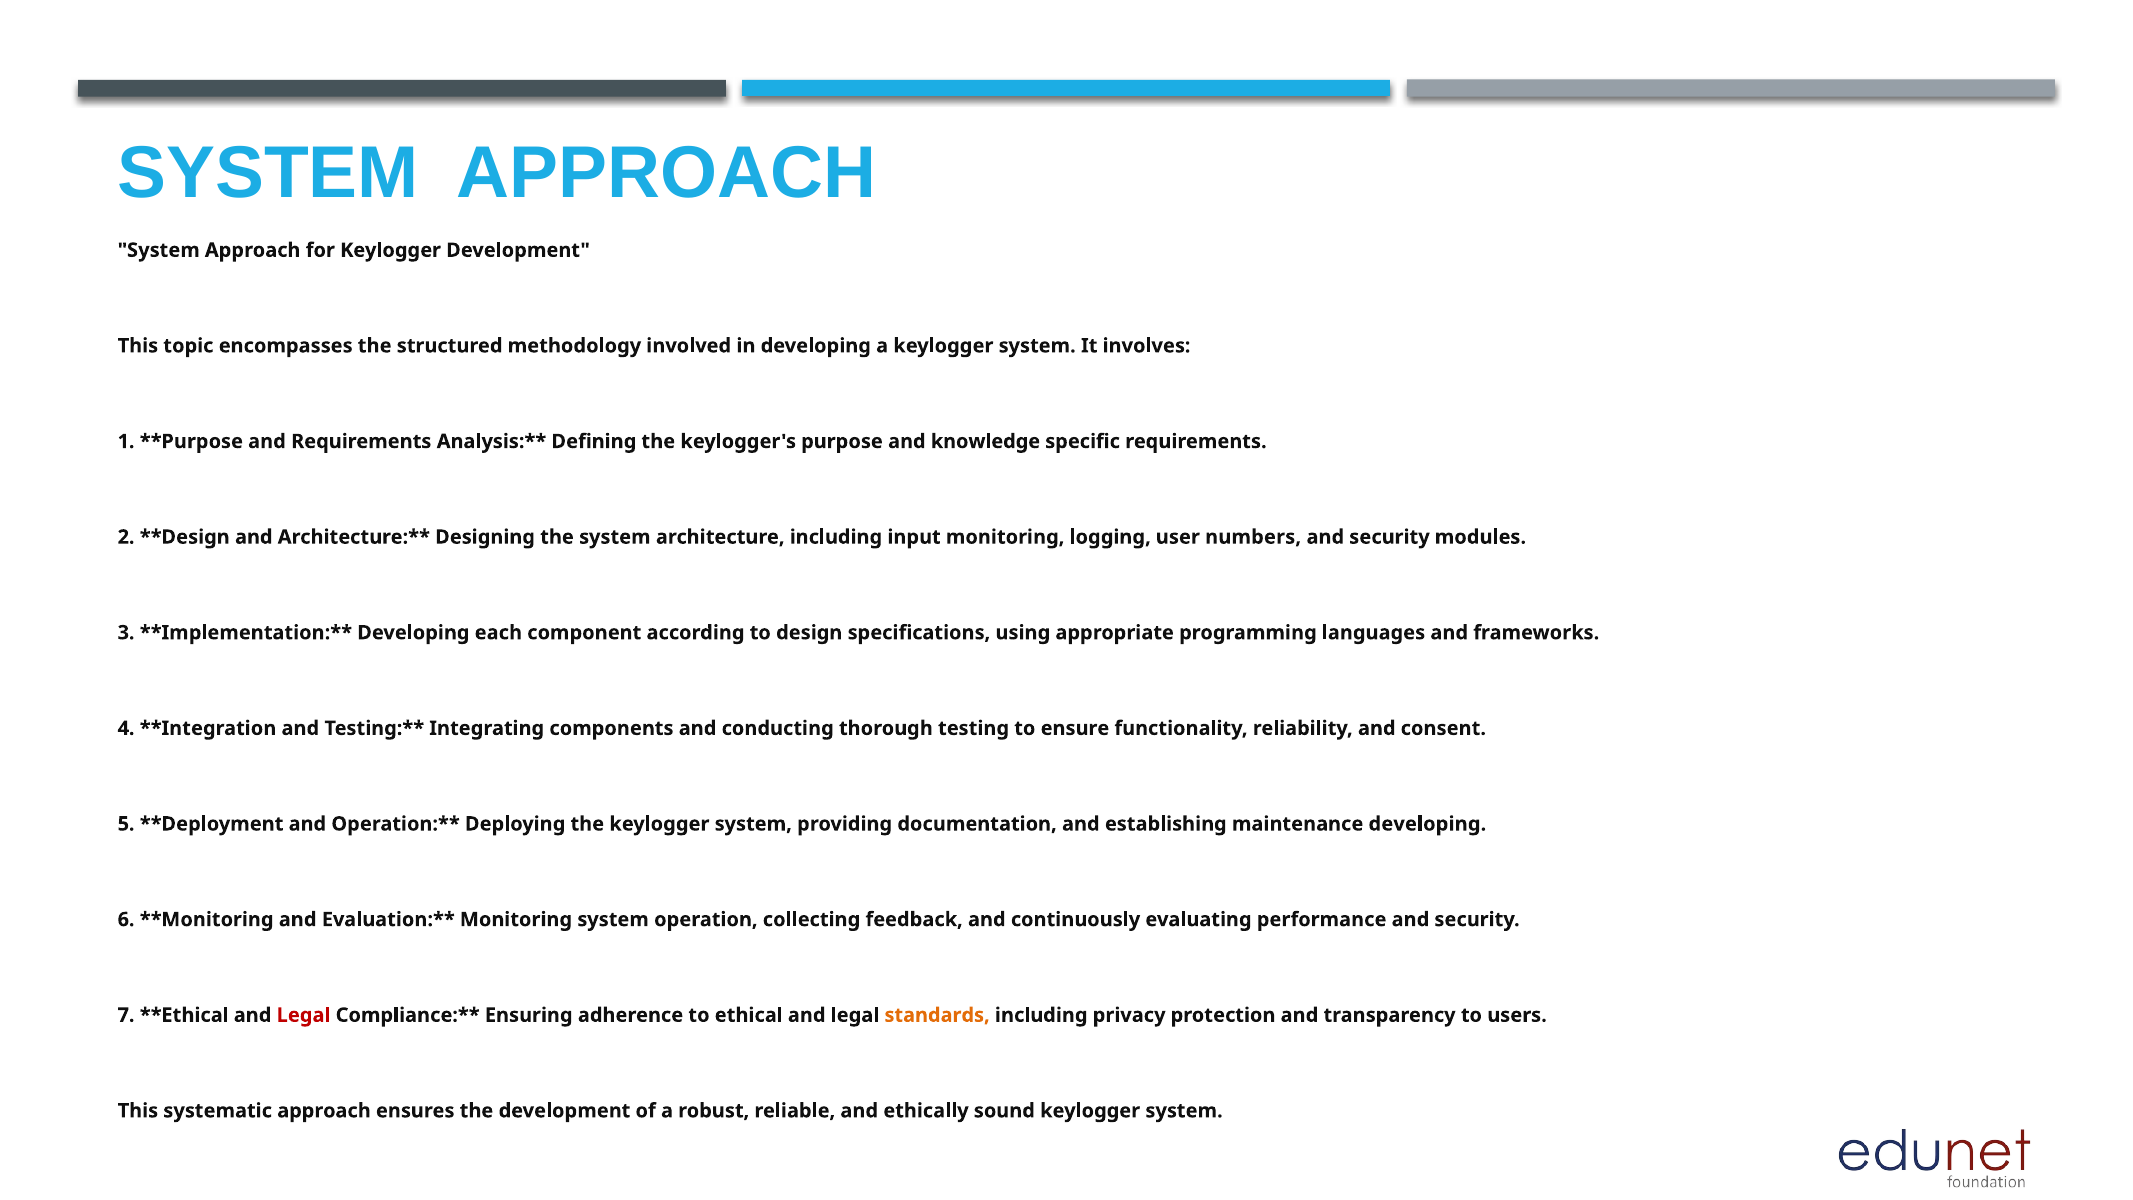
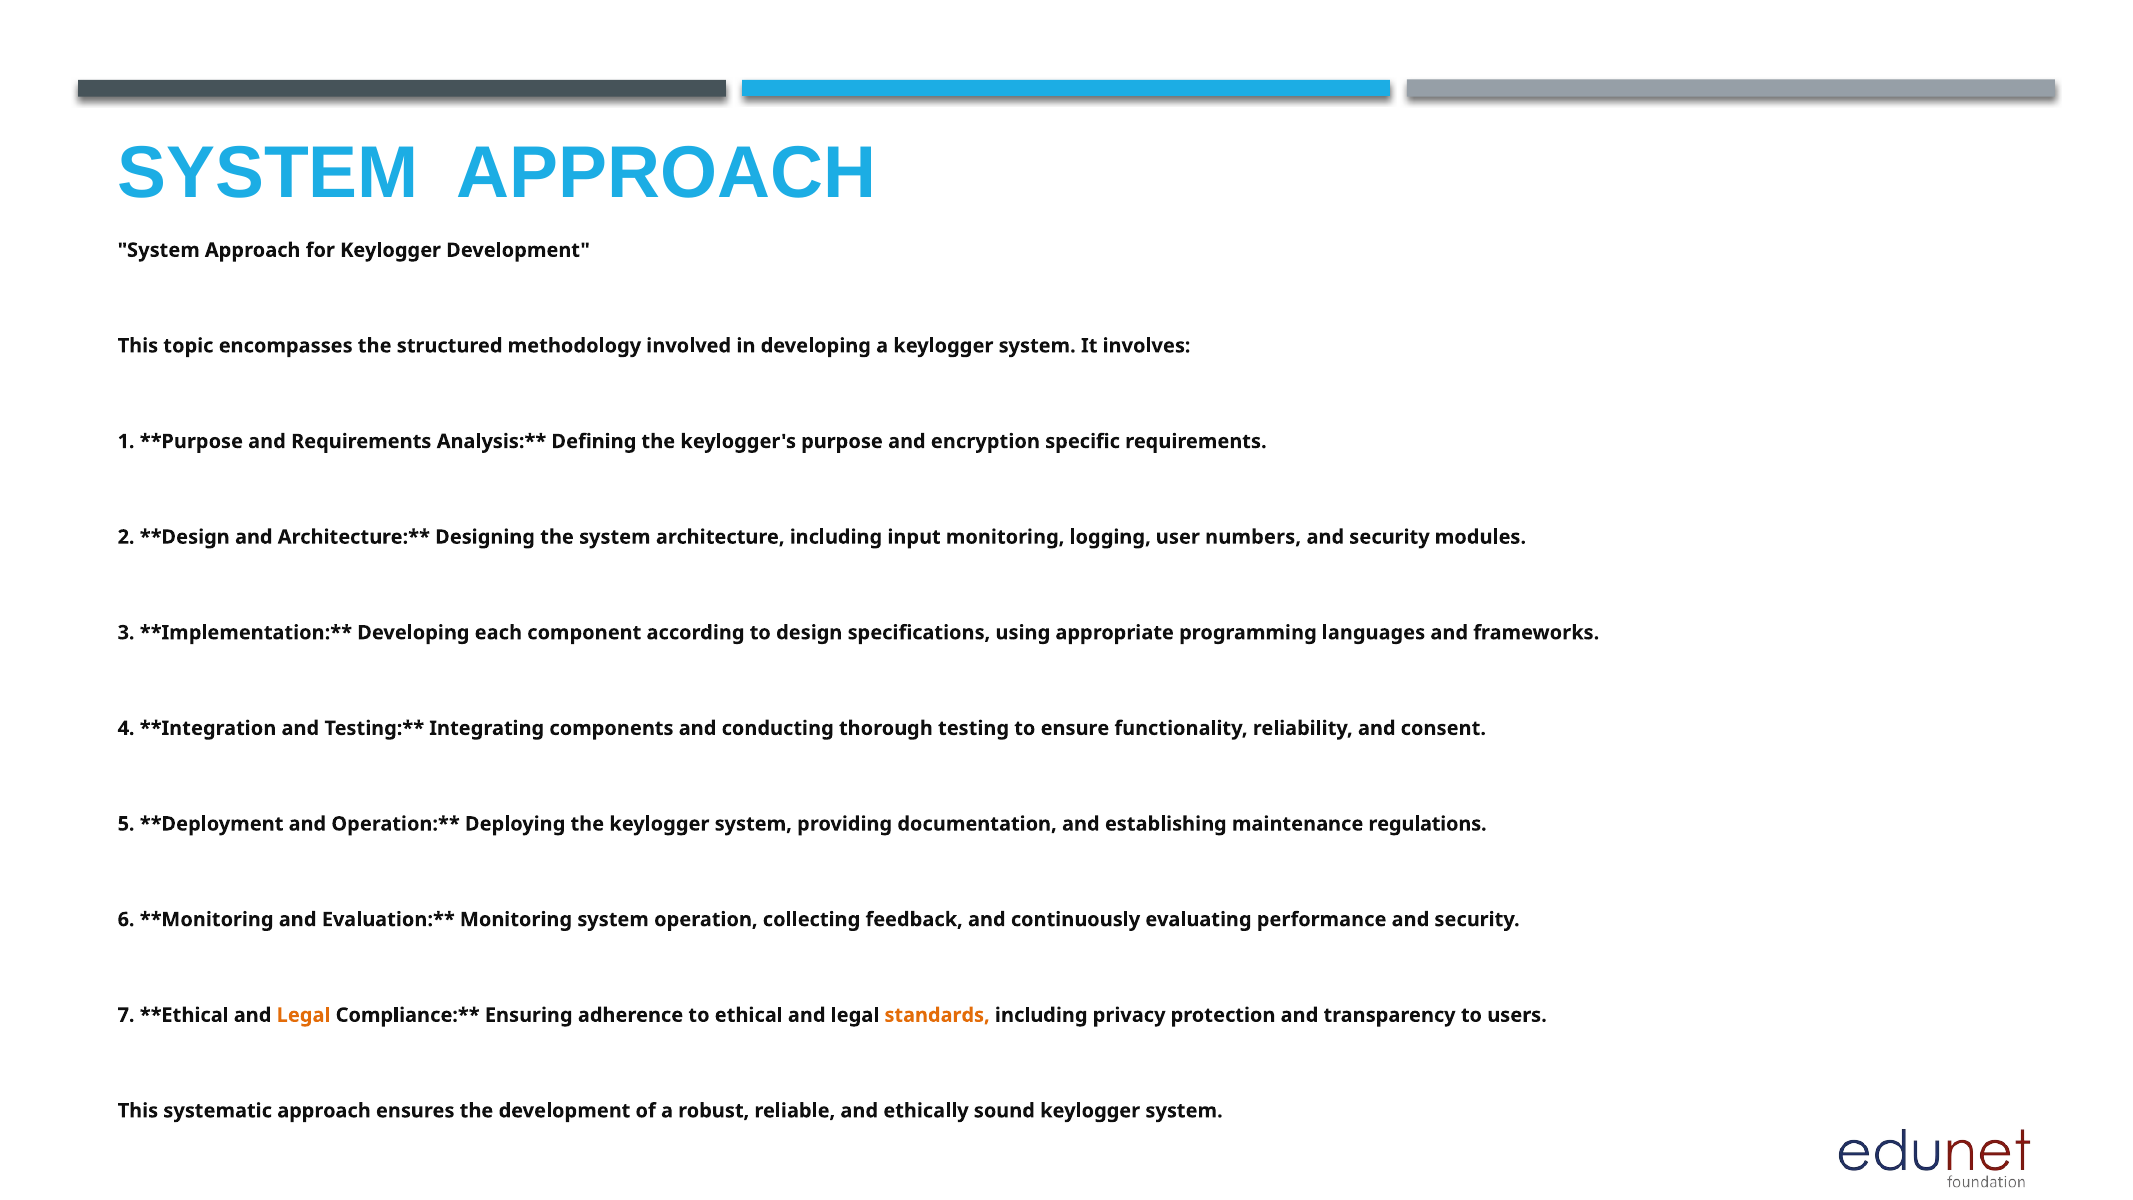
knowledge: knowledge -> encryption (985, 441)
maintenance developing: developing -> regulations (1428, 824)
Legal colour: red -> orange (304, 1015)
